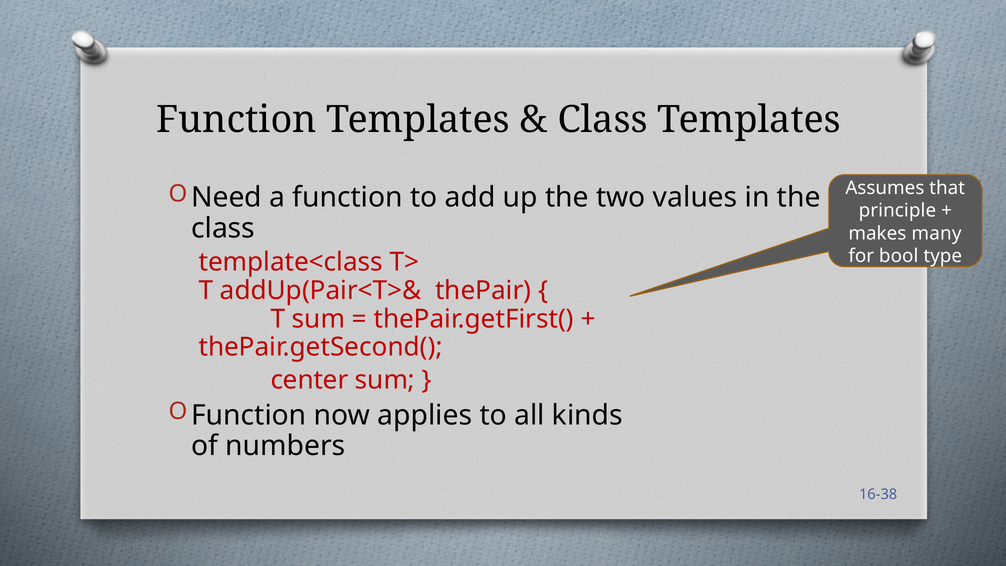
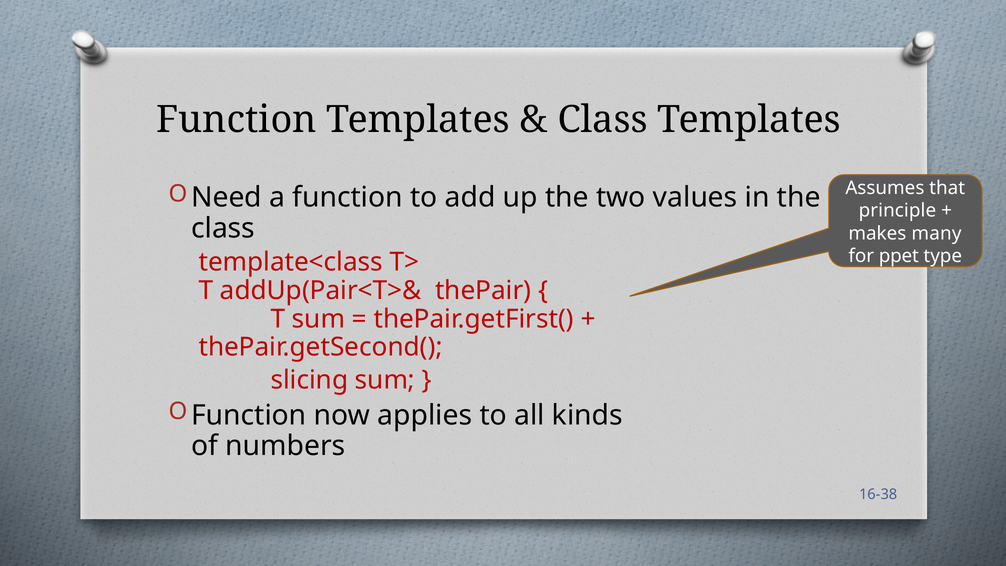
bool: bool -> ppet (899, 256)
center: center -> slicing (309, 380)
